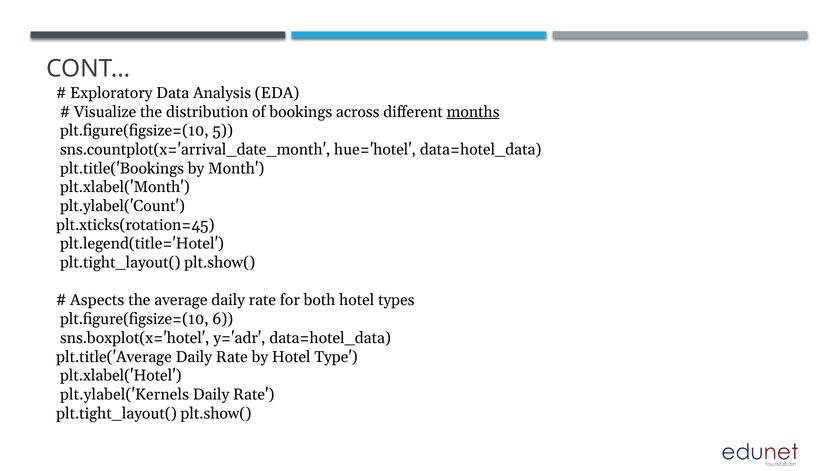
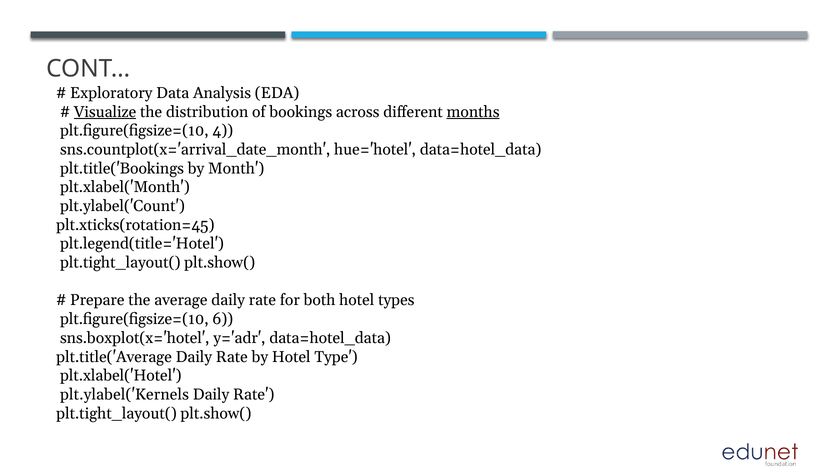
Visualize underline: none -> present (105, 112)
5: 5 -> 4 (223, 131)
Aspects: Aspects -> Prepare (97, 301)
